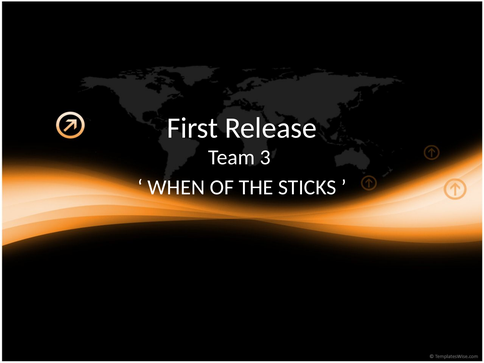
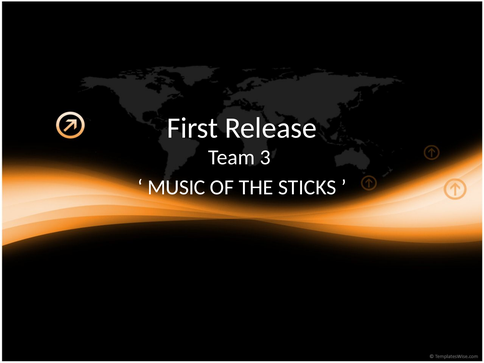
WHEN: WHEN -> MUSIC (176, 188)
